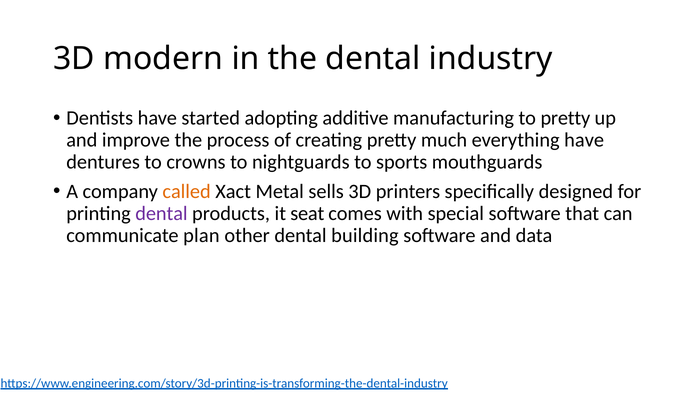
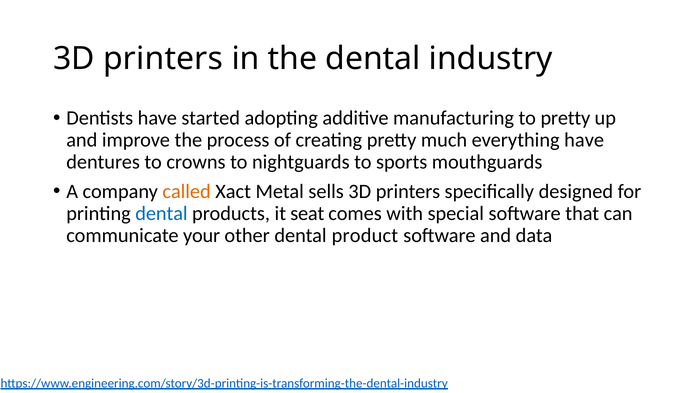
modern: modern -> printers (163, 59)
dental colour: purple -> blue (161, 213)
plan: plan -> your (202, 235)
building: building -> product (365, 235)
